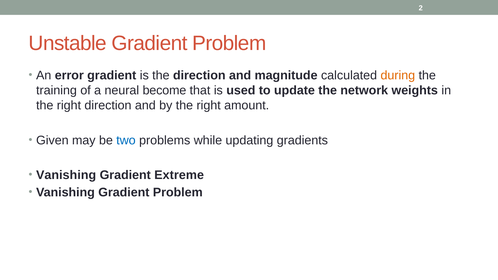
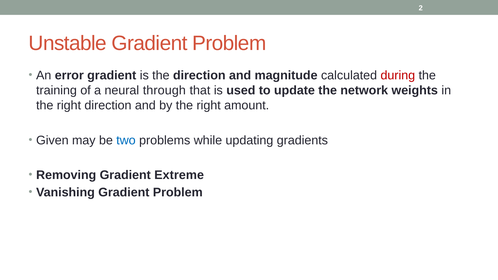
during colour: orange -> red (398, 76)
become: become -> through (164, 91)
Vanishing: Vanishing -> Removing (66, 175)
